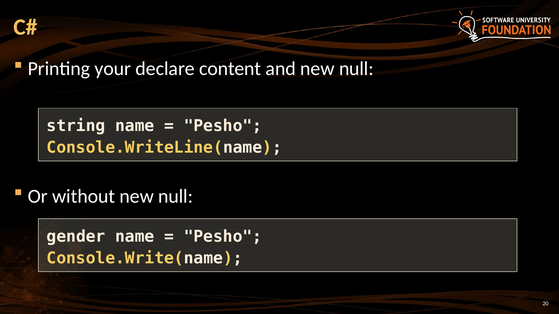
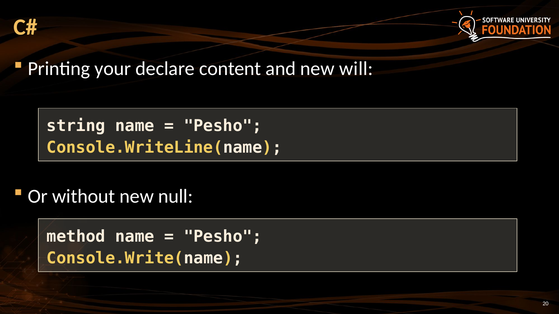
and new null: null -> will (356, 69)
gender: gender -> method (76, 237)
